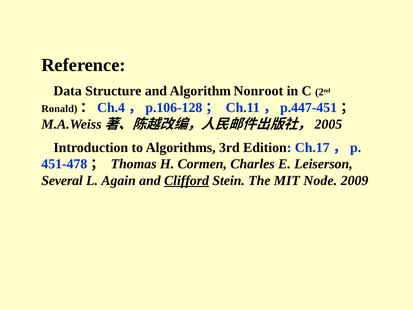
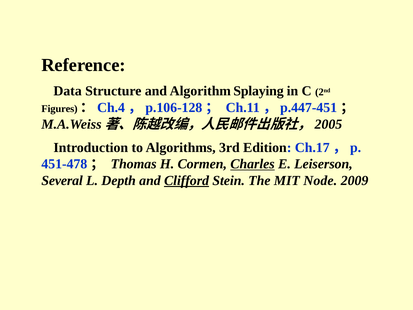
Nonroot: Nonroot -> Splaying (259, 91)
Ronald: Ronald -> Figures (59, 109)
Charles underline: none -> present (253, 164)
Again: Again -> Depth (119, 180)
